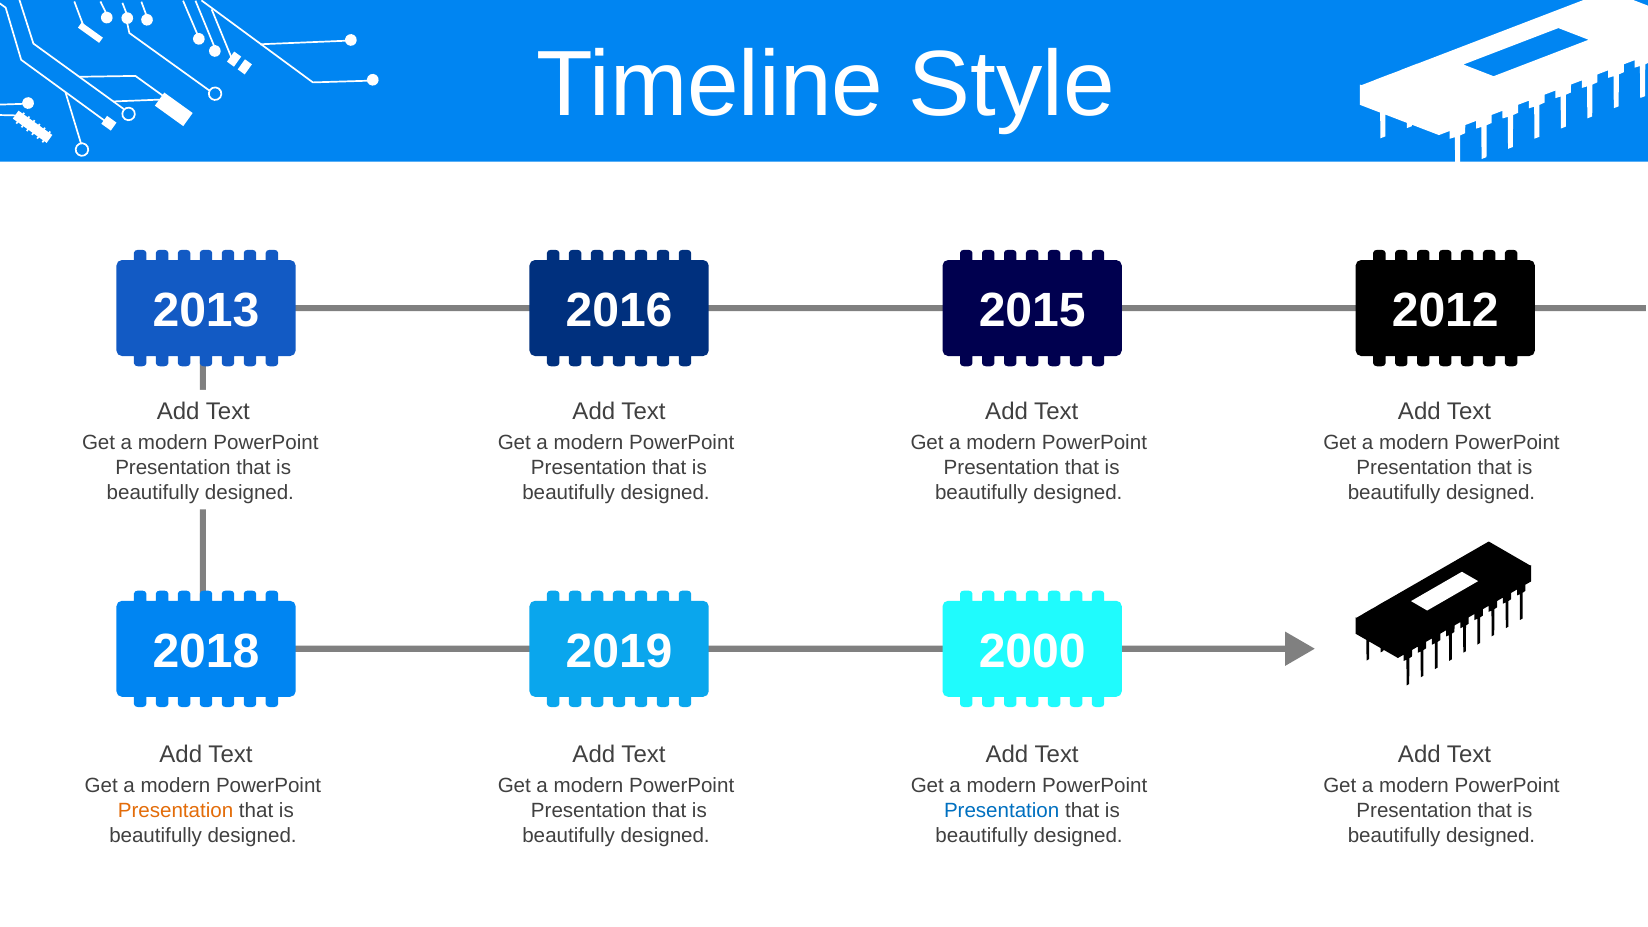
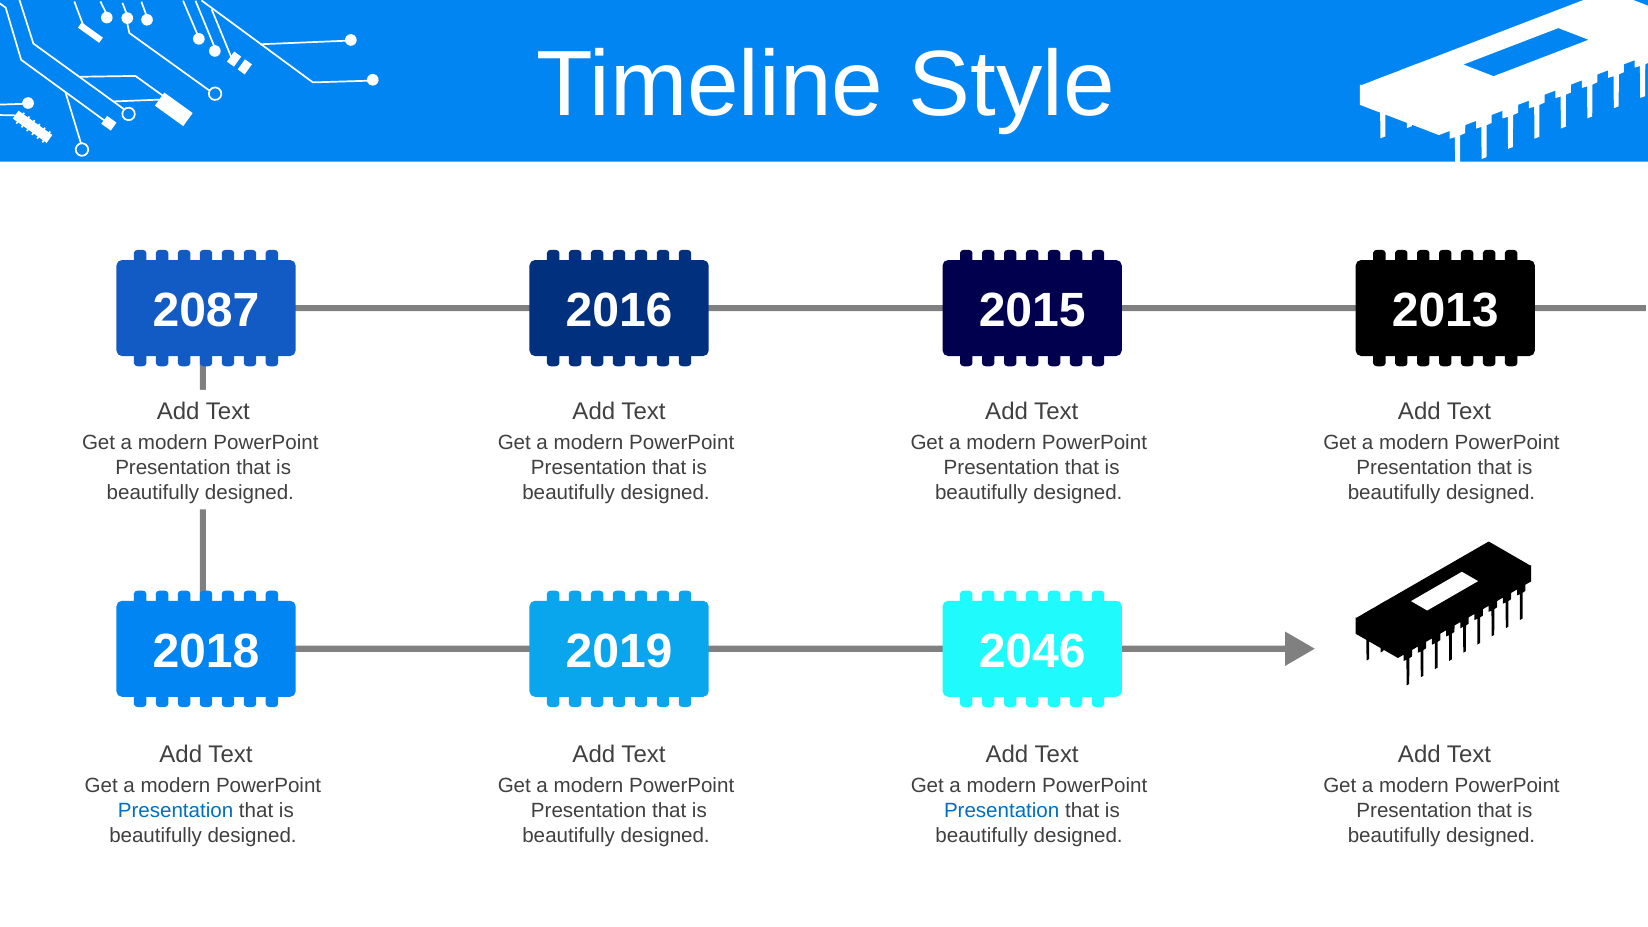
2013: 2013 -> 2087 (206, 311)
2012: 2012 -> 2013 (1445, 311)
2000: 2000 -> 2046 (1032, 652)
Presentation colour: orange -> blue (176, 811)
